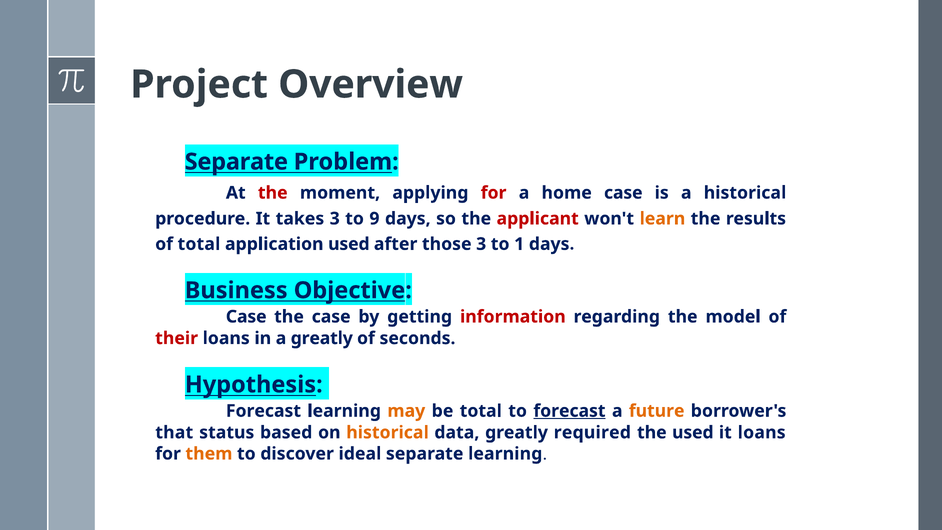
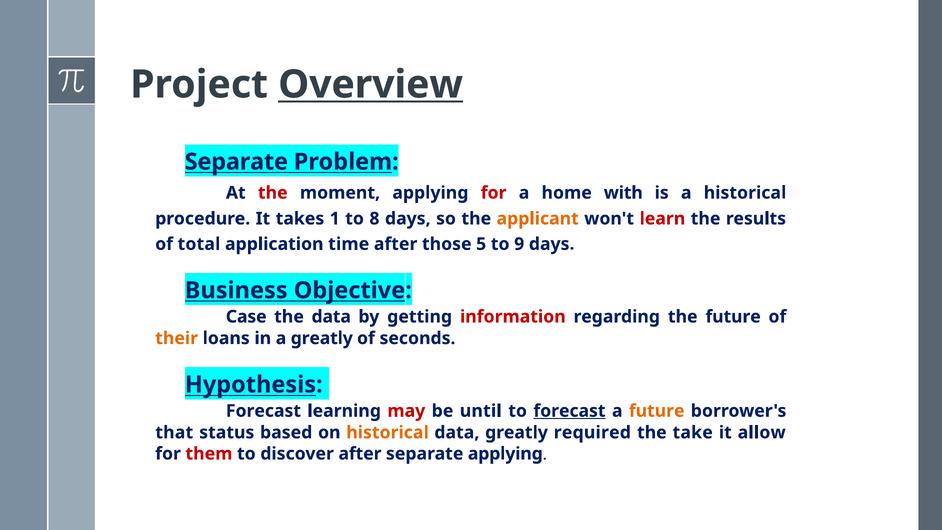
Overview underline: none -> present (371, 85)
home case: case -> with (623, 193)
takes 3: 3 -> 1 (335, 219)
9: 9 -> 8 (374, 219)
applicant colour: red -> orange (538, 219)
learn colour: orange -> red (662, 219)
application used: used -> time (349, 244)
those 3: 3 -> 5 (481, 244)
1: 1 -> 9 (519, 244)
the case: case -> data (331, 317)
the model: model -> future (733, 317)
their colour: red -> orange (177, 338)
may colour: orange -> red (406, 411)
be total: total -> until (481, 411)
the used: used -> take (693, 433)
it loans: loans -> allow (762, 433)
them colour: orange -> red (209, 454)
discover ideal: ideal -> after (360, 454)
separate learning: learning -> applying (505, 454)
